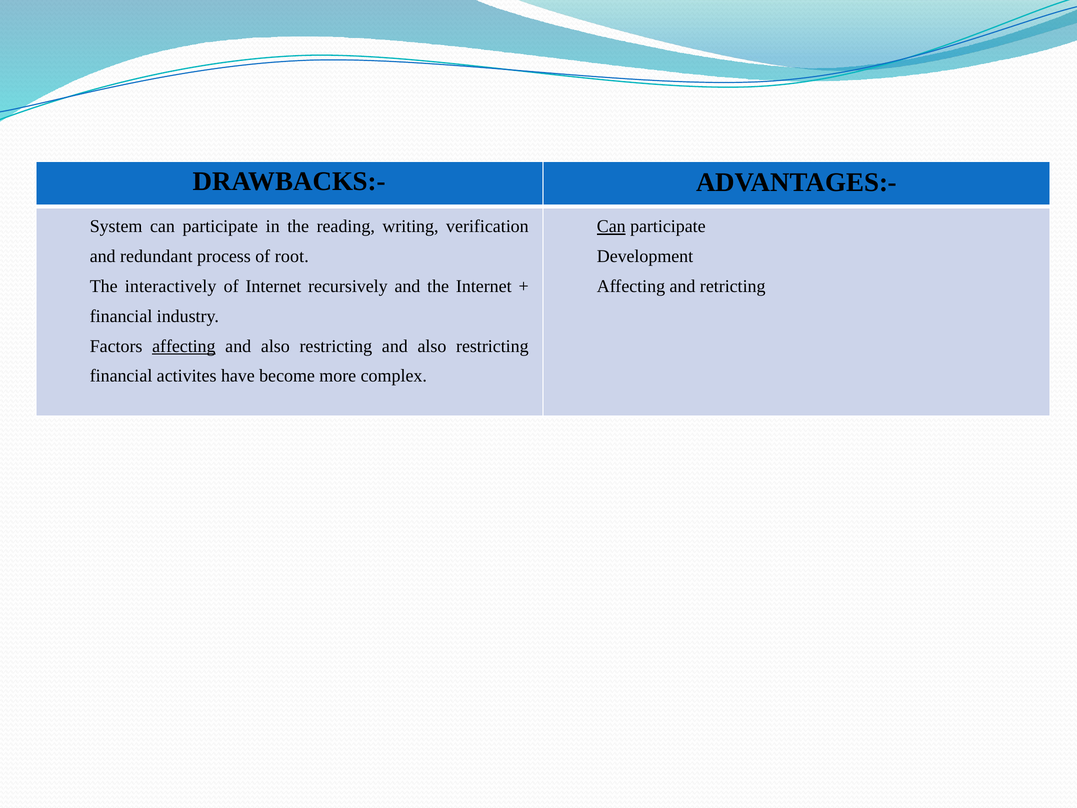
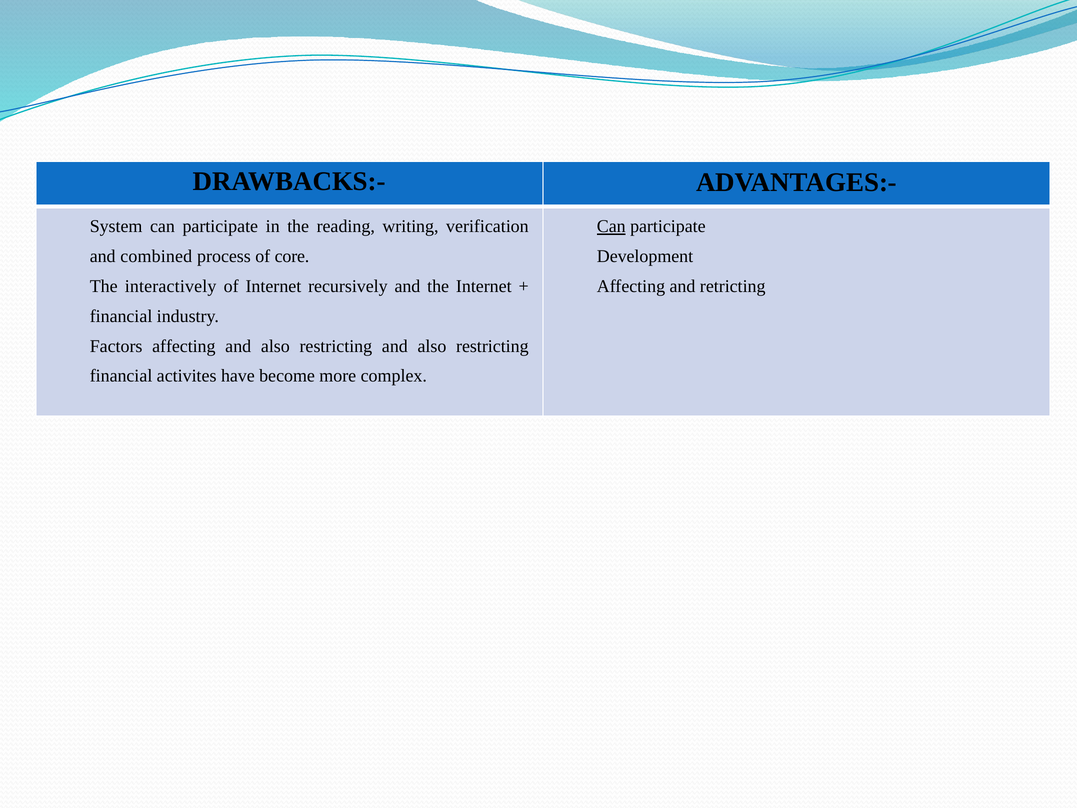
redundant: redundant -> combined (156, 256)
root: root -> core (292, 256)
affecting underline: present -> none (184, 346)
